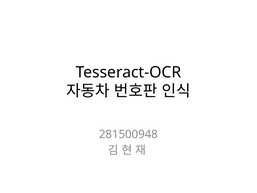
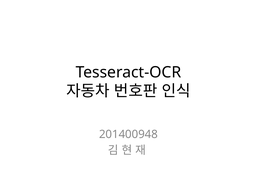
281500948: 281500948 -> 201400948 (128, 134)
